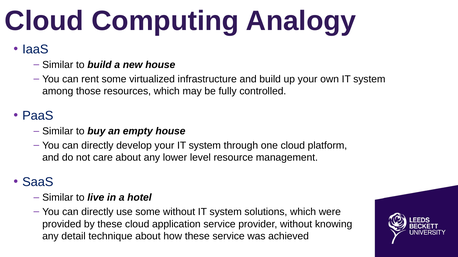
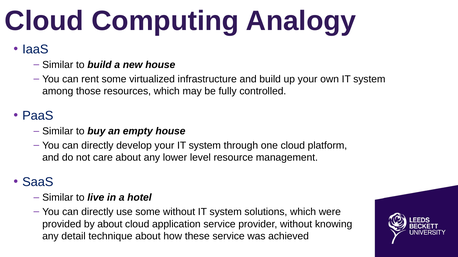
by these: these -> about (110, 225)
